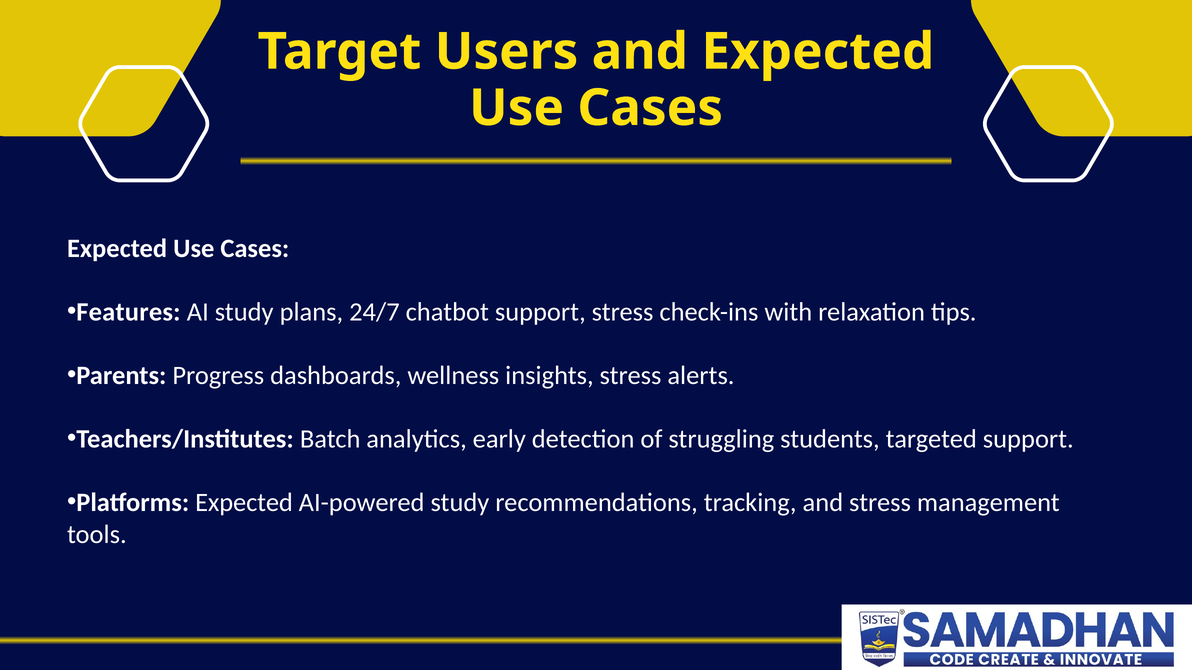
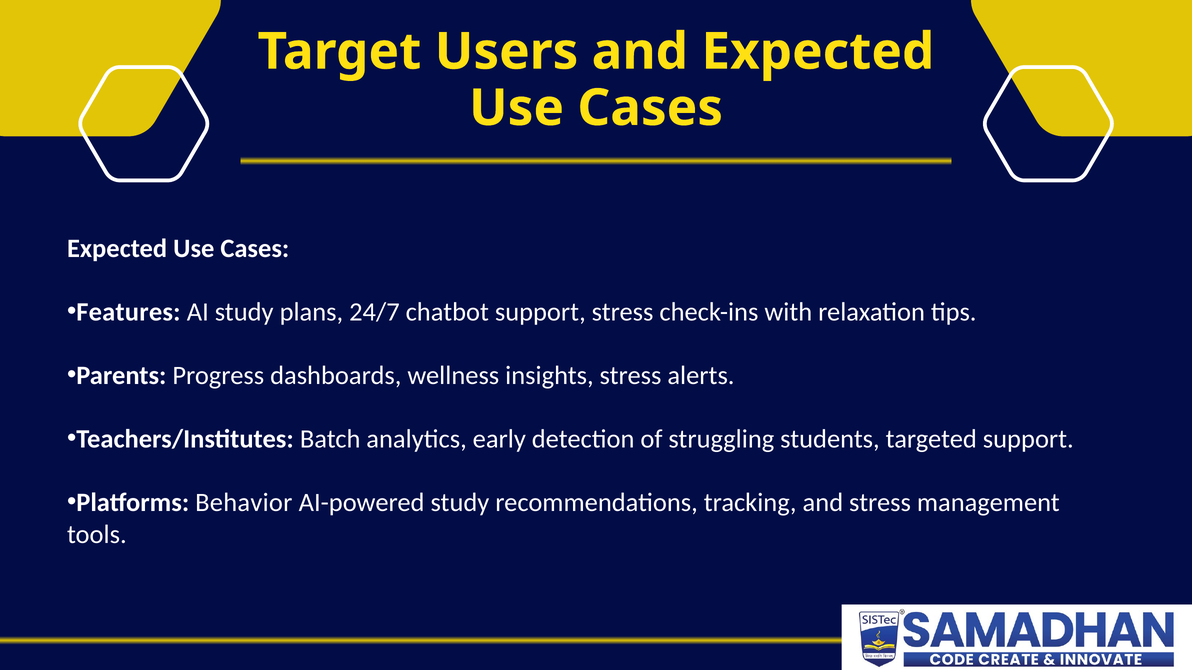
Platforms Expected: Expected -> Behavior (244, 503)
